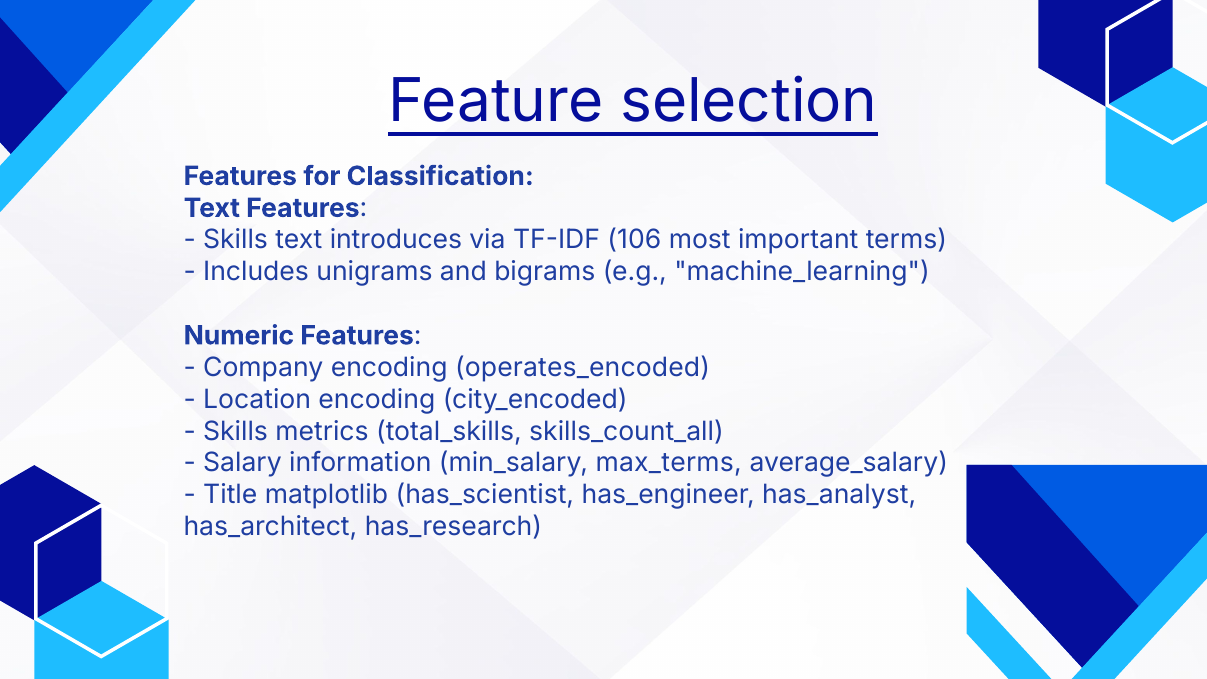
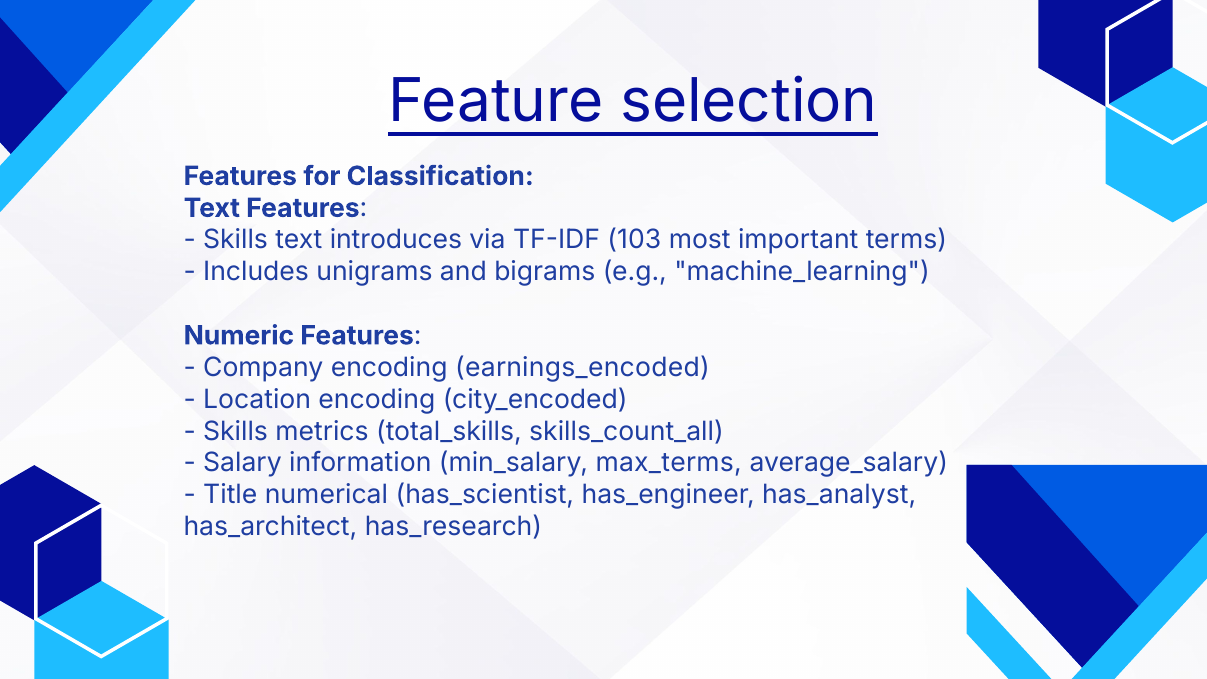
106: 106 -> 103 (634, 240)
operates_encoded: operates_encoded -> earnings_encoded (582, 368)
matplotlib: matplotlib -> numerical (326, 495)
